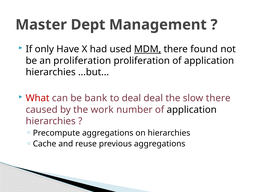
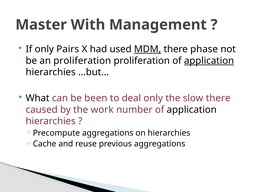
Dept: Dept -> With (88, 25)
Have: Have -> Pairs (68, 49)
found: found -> phase (204, 49)
application underline: none -> present (209, 61)
What colour: red -> black (38, 99)
bank: bank -> been (96, 99)
deal deal: deal -> only (153, 99)
